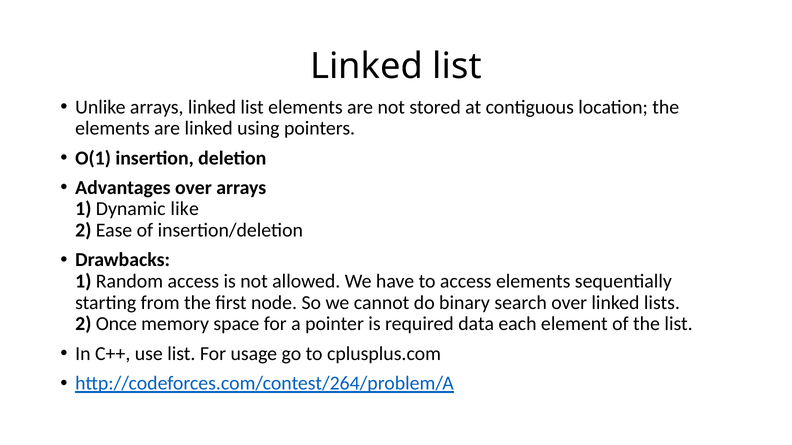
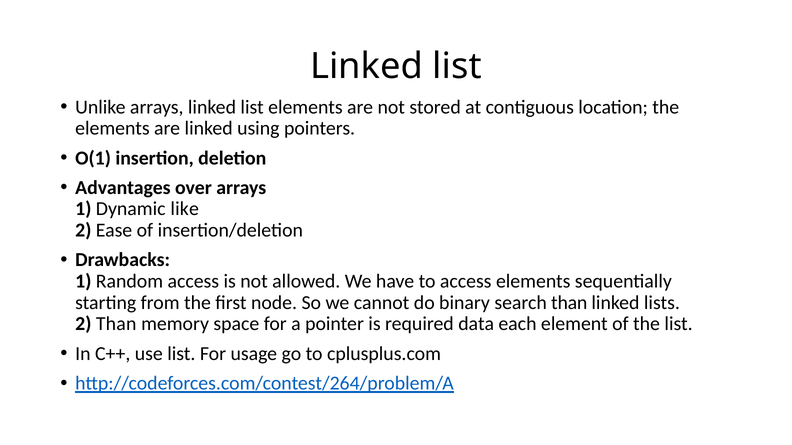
search over: over -> than (569, 303)
2 Once: Once -> Than (116, 324)
